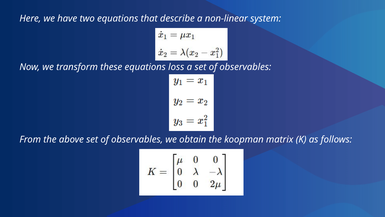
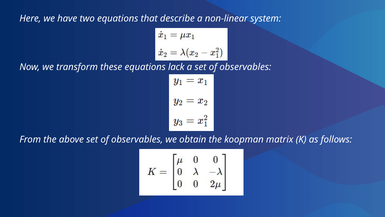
loss: loss -> lack (176, 67)
